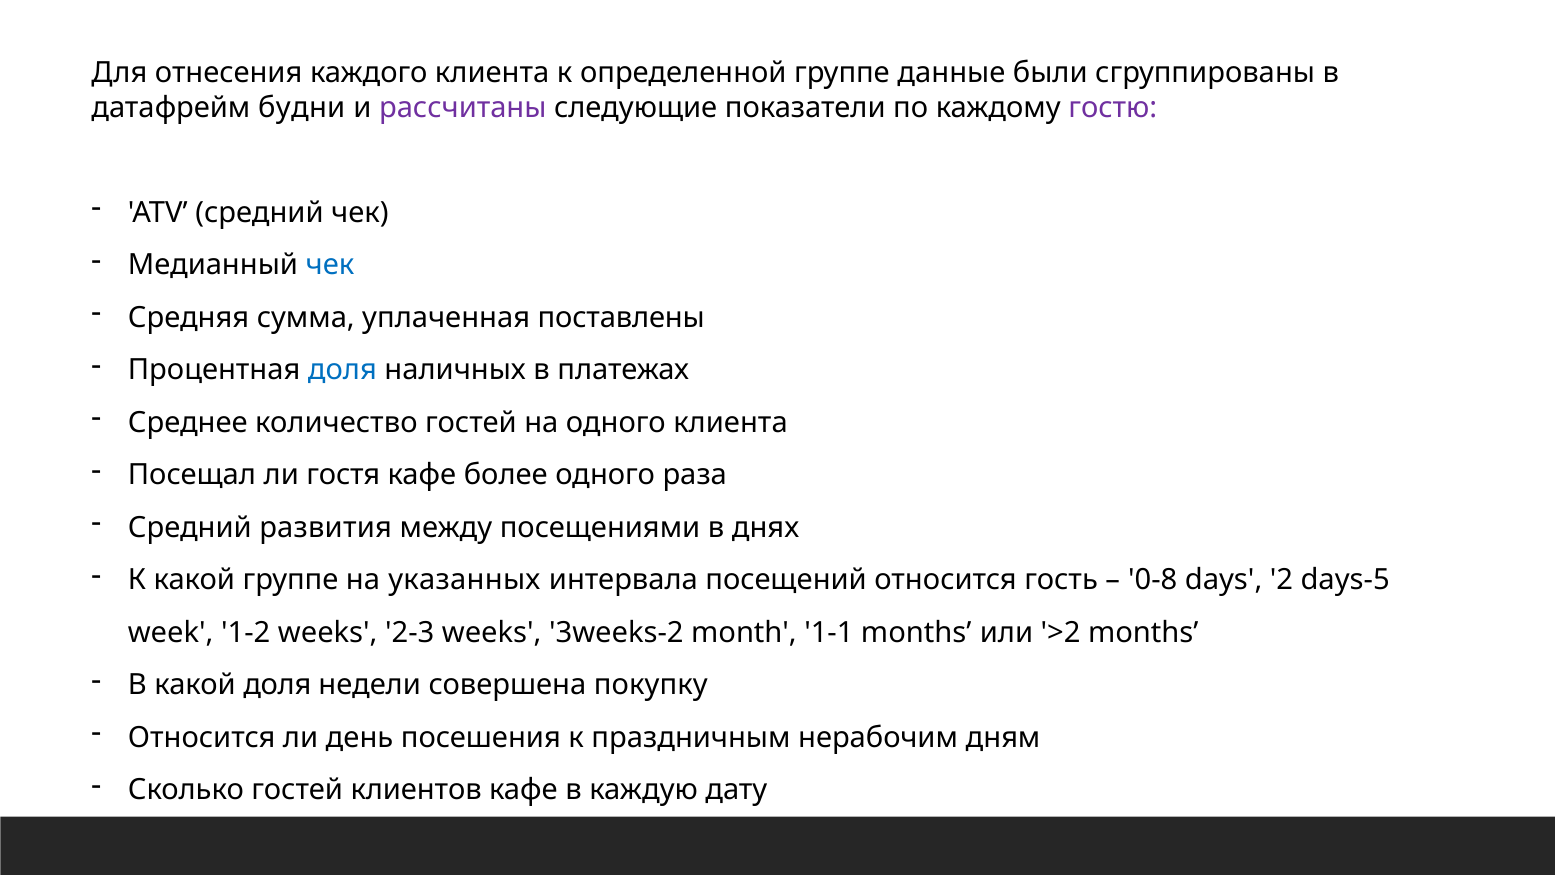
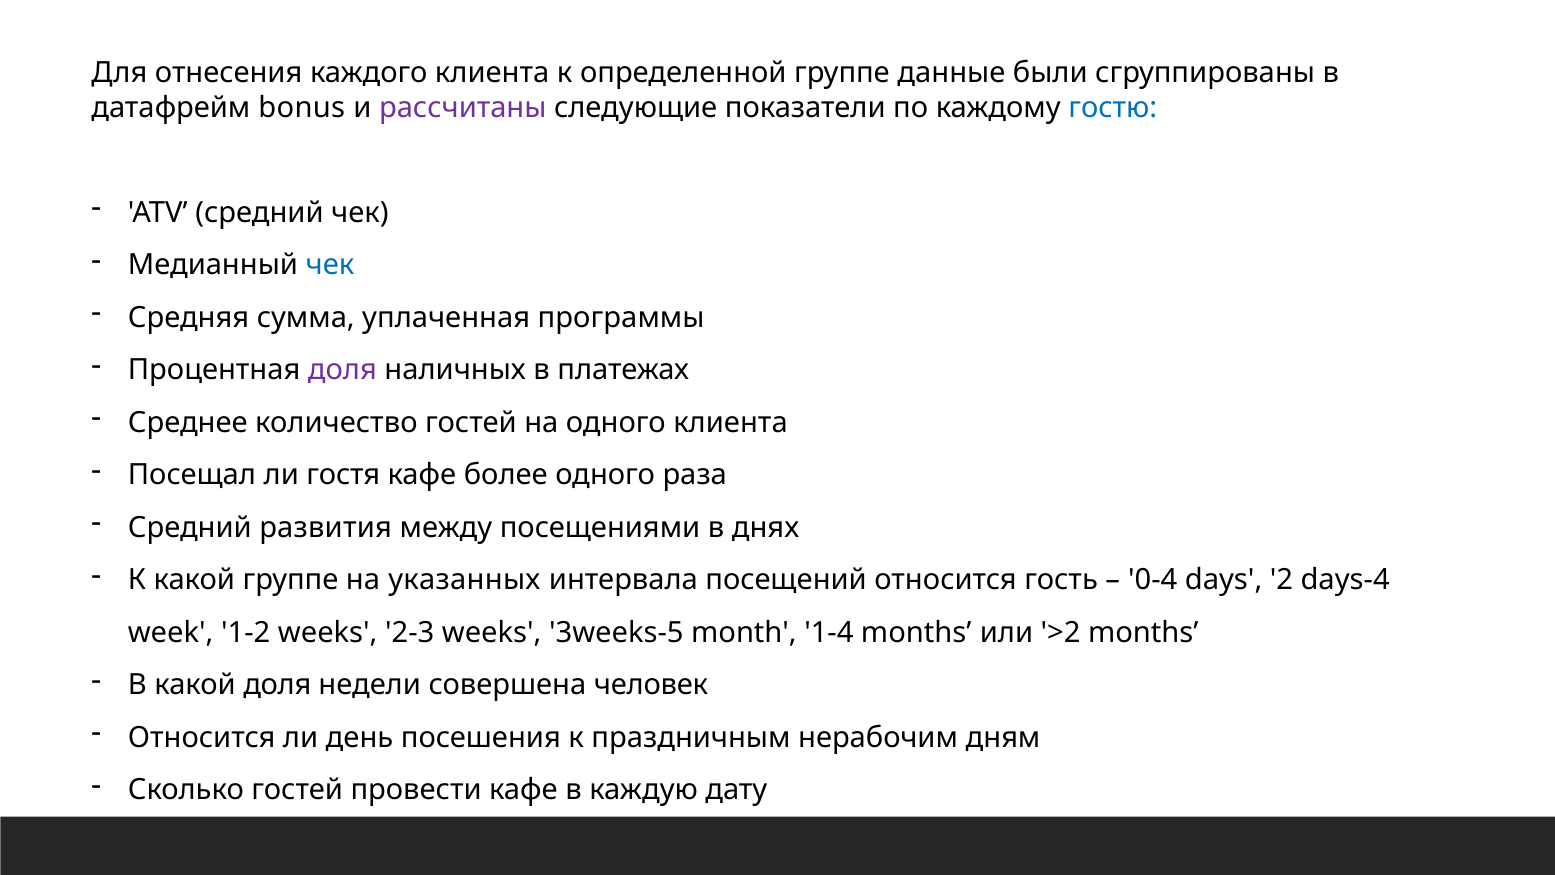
будни: будни -> bonus (302, 108)
гостю colour: purple -> blue (1113, 108)
поставлены: поставлены -> программы (621, 318)
доля colour: blue -> purple (342, 370)
0-8: 0-8 -> 0-4 (1153, 580)
days-5: days-5 -> days-4 (1345, 580)
3weeks-2: 3weeks-2 -> 3weeks-5 (616, 633)
1-1: 1-1 -> 1-4 (829, 633)
покупку: покупку -> человек (651, 685)
клиентов: клиентов -> провести (416, 790)
